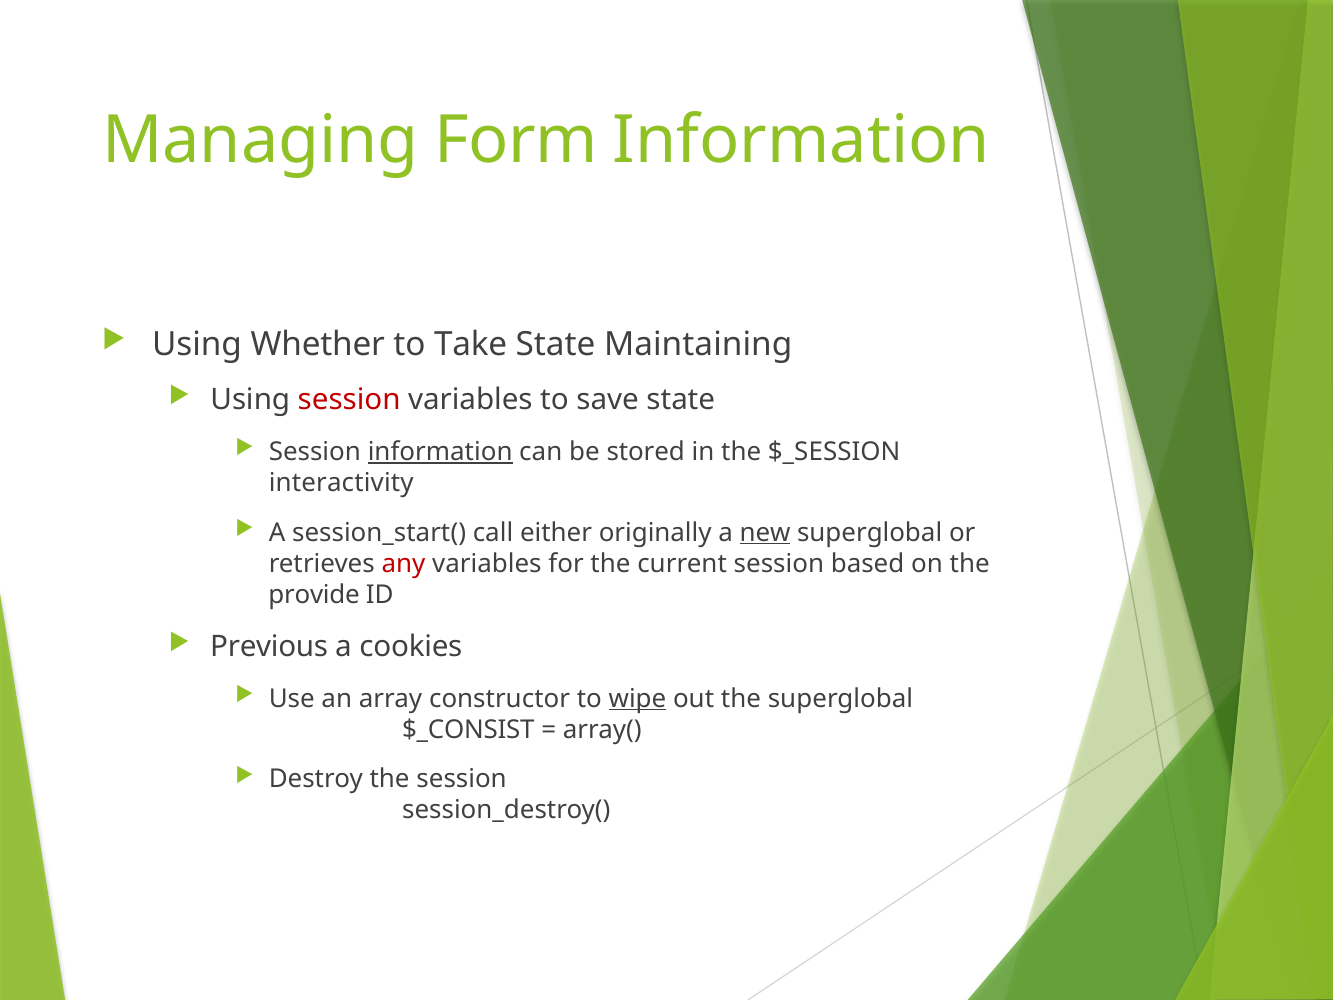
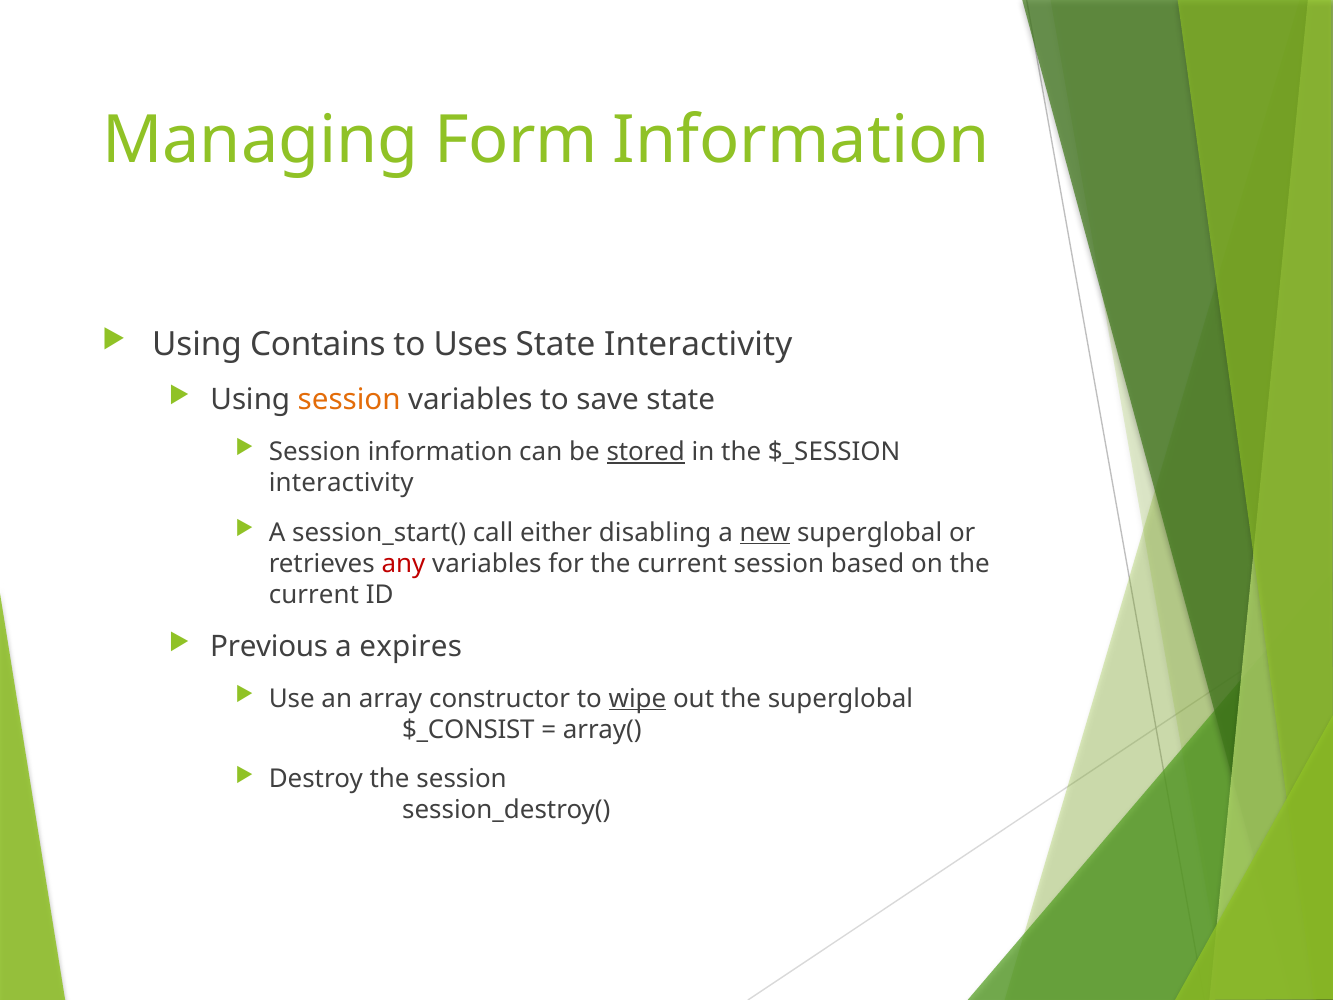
Whether: Whether -> Contains (318, 344)
Take: Take -> Uses (471, 344)
State Maintaining: Maintaining -> Interactivity (698, 344)
session colour: red -> orange (349, 400)
information underline: present -> none (440, 452)
stored underline: none -> present (646, 452)
originally: originally -> disabling (655, 532)
provide: provide -> current (314, 595)
cookies: cookies -> expires (411, 647)
